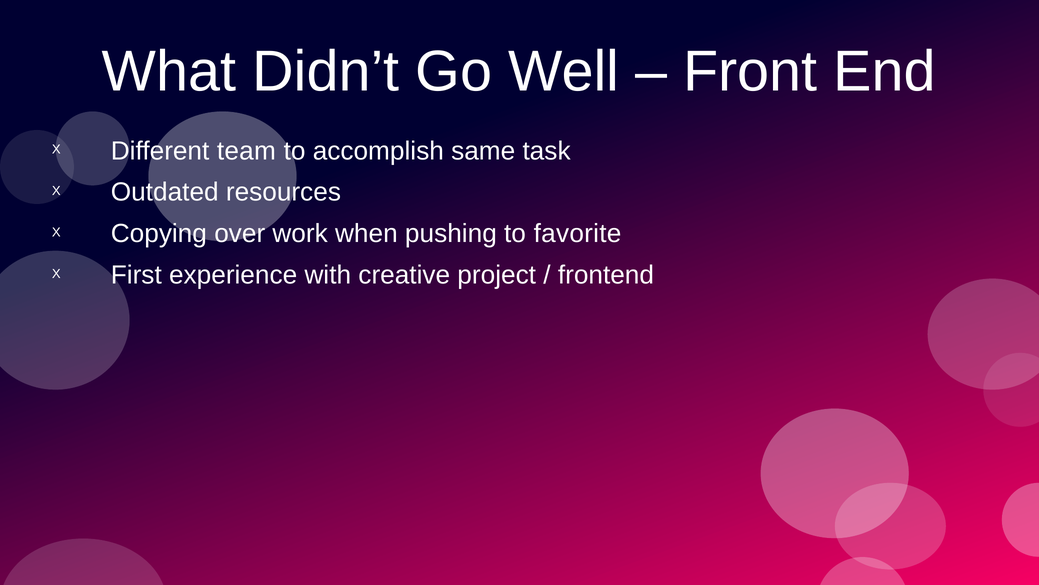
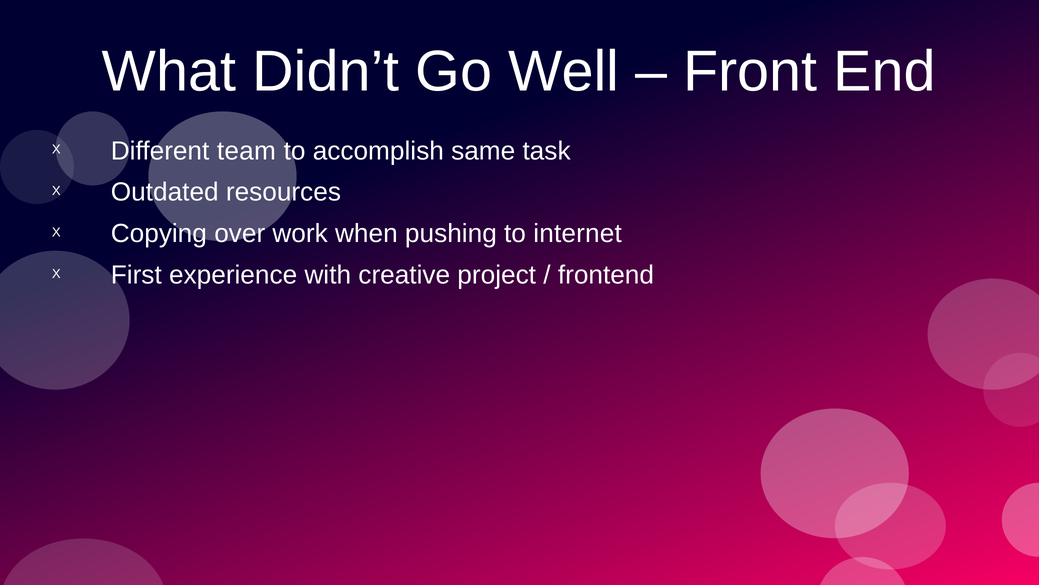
favorite: favorite -> internet (578, 233)
